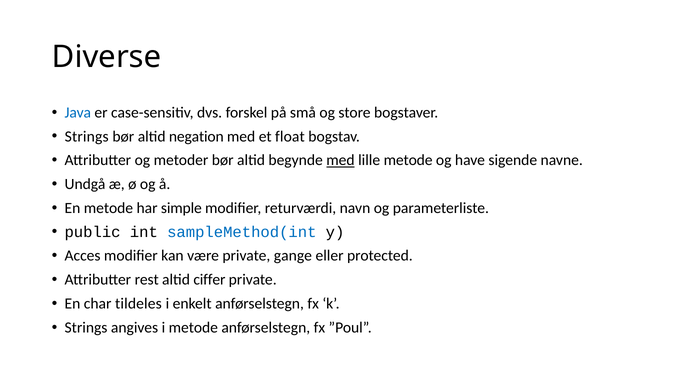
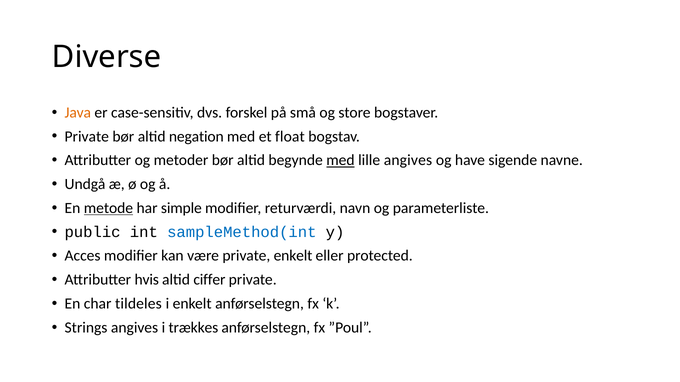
Java colour: blue -> orange (78, 113)
Strings: Strings -> Private (87, 137)
lille metode: metode -> angives (408, 161)
metode underline: none -> present (108, 208)
private gange: gange -> enkelt (293, 256)
rest: rest -> hvis (147, 280)
i metode: metode -> trækkes (193, 328)
